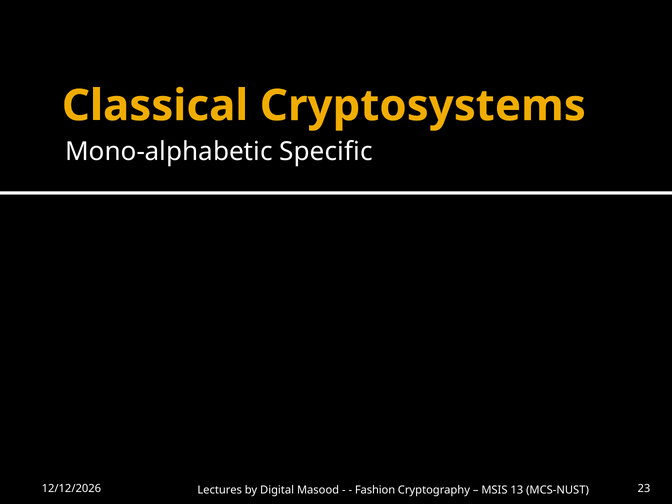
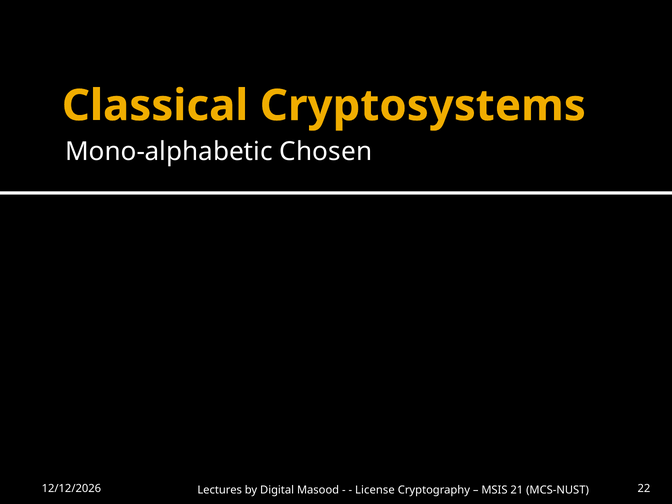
Specific: Specific -> Chosen (326, 152)
23: 23 -> 22 (644, 488)
Fashion: Fashion -> License (375, 490)
13: 13 -> 21 (517, 490)
